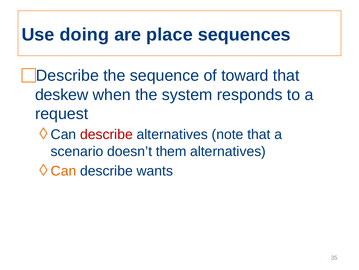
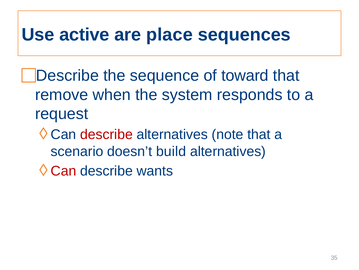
doing: doing -> active (84, 34)
deskew: deskew -> remove (62, 94)
them: them -> build (171, 151)
Can colour: orange -> red (63, 171)
